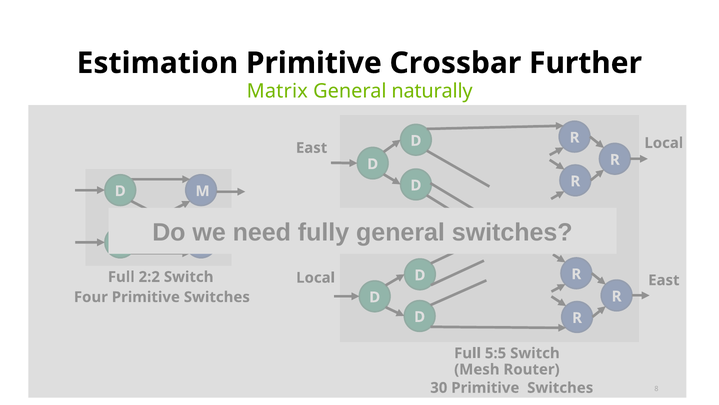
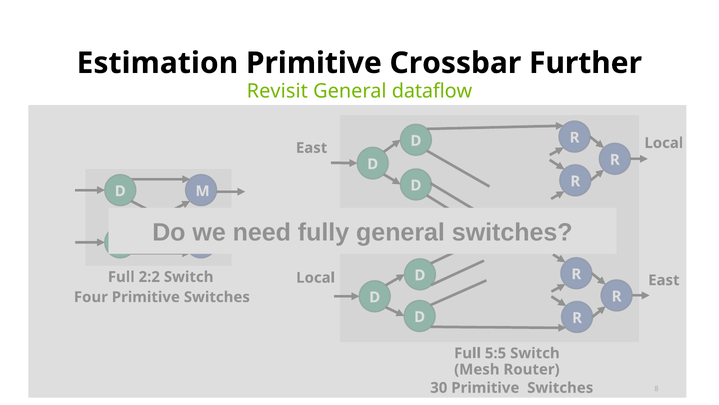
Matrix: Matrix -> Revisit (277, 91)
naturally: naturally -> dataflow (432, 91)
